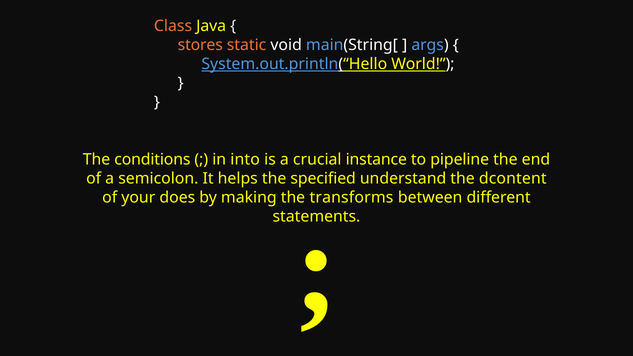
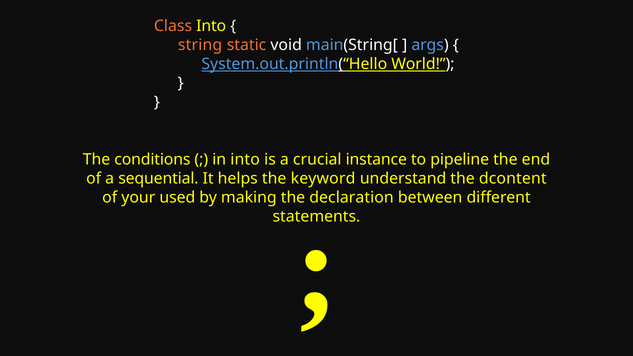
Class Java: Java -> Into (211, 26)
stores: stores -> string (200, 45)
semicolon: semicolon -> sequential (158, 179)
specified: specified -> keyword (323, 179)
does: does -> used (177, 198)
transforms: transforms -> declaration (352, 198)
